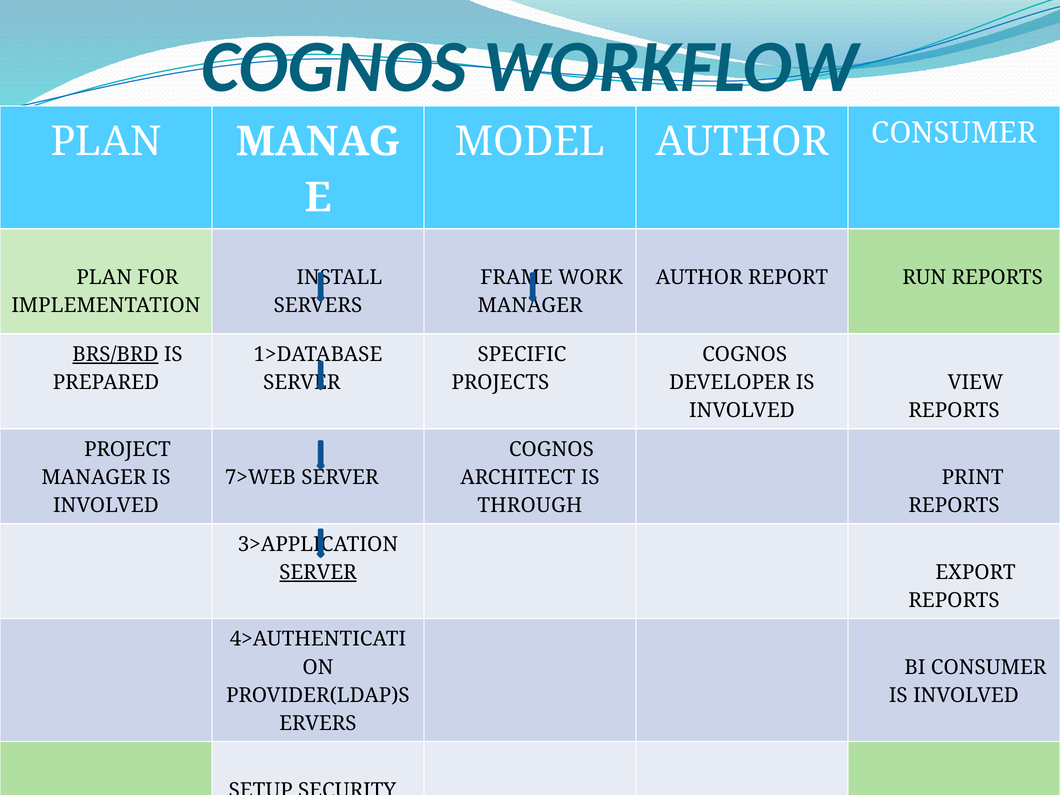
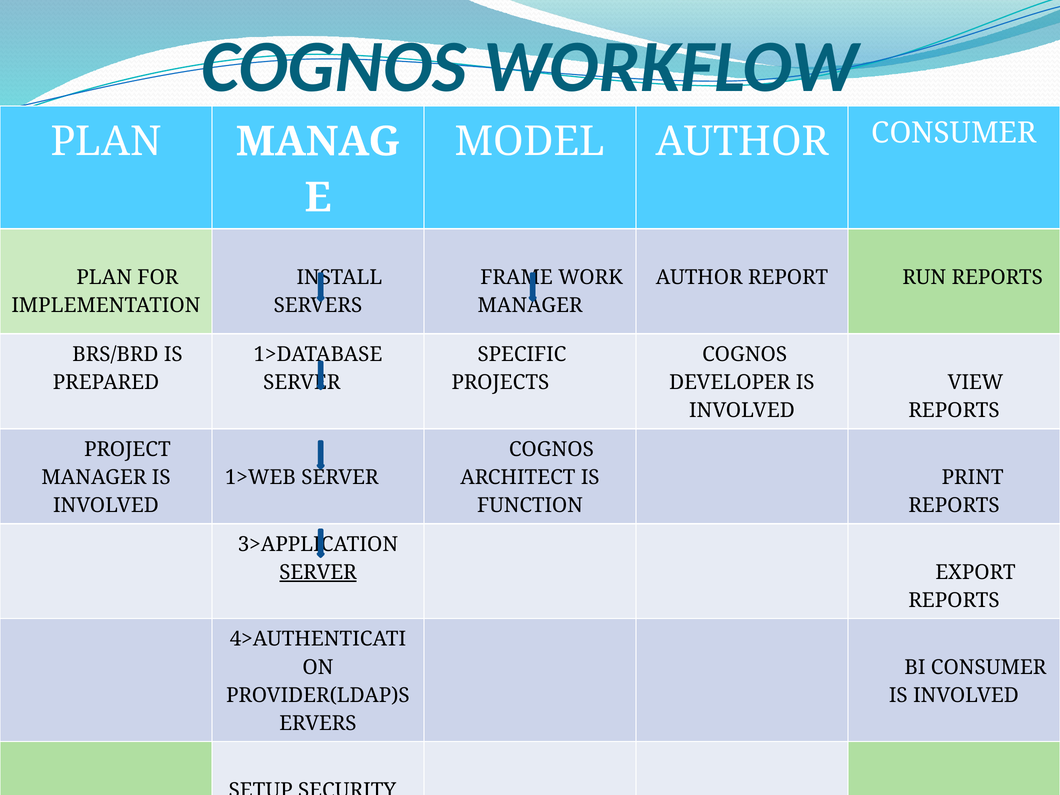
BRS/BRD underline: present -> none (115, 354)
7>WEB: 7>WEB -> 1>WEB (260, 477)
THROUGH: THROUGH -> FUNCTION (530, 506)
